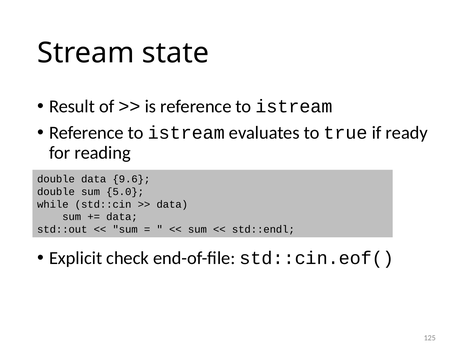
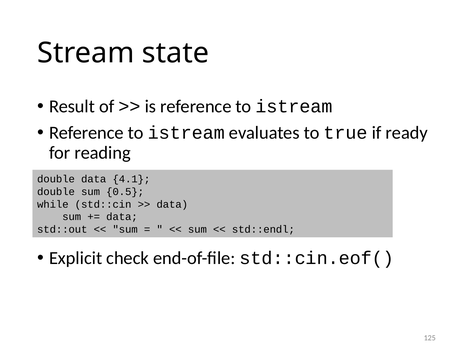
9.6: 9.6 -> 4.1 (131, 179)
5.0: 5.0 -> 0.5 (125, 192)
